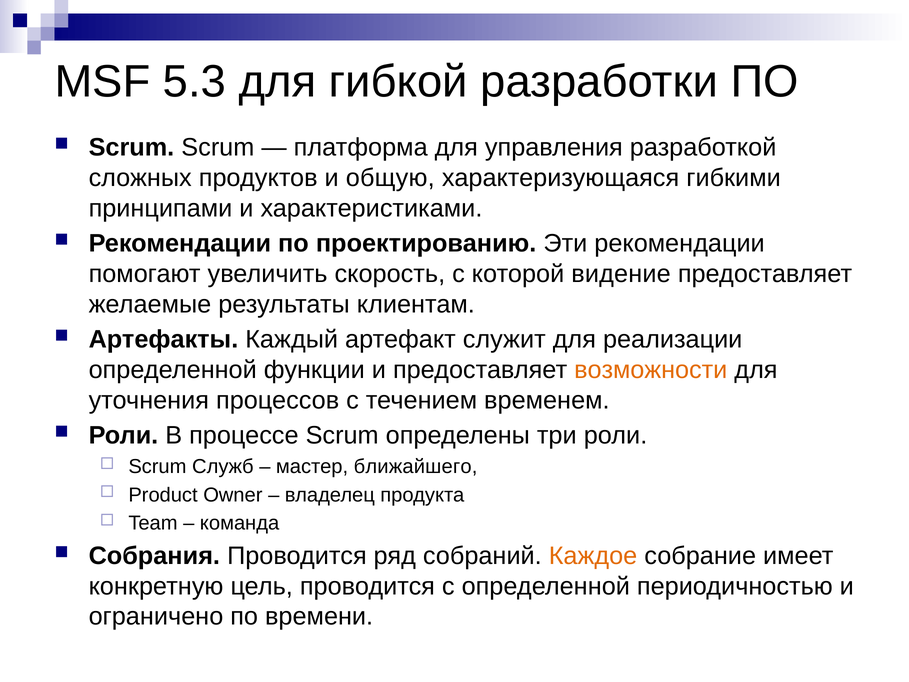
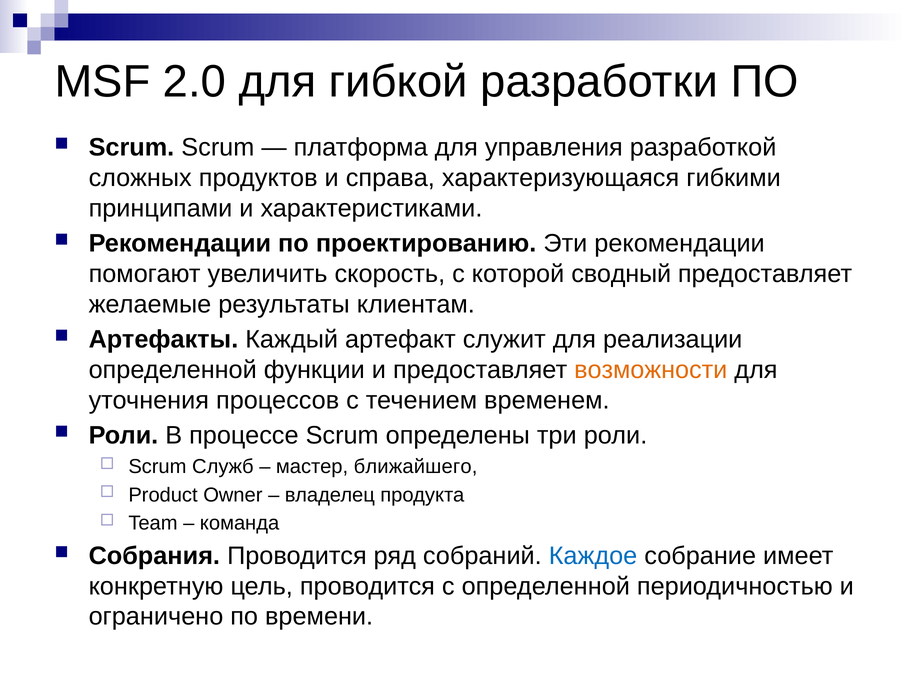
5.3: 5.3 -> 2.0 (194, 82)
общую: общую -> справа (390, 178)
видение: видение -> сводный (621, 274)
Каждое colour: orange -> blue (593, 556)
